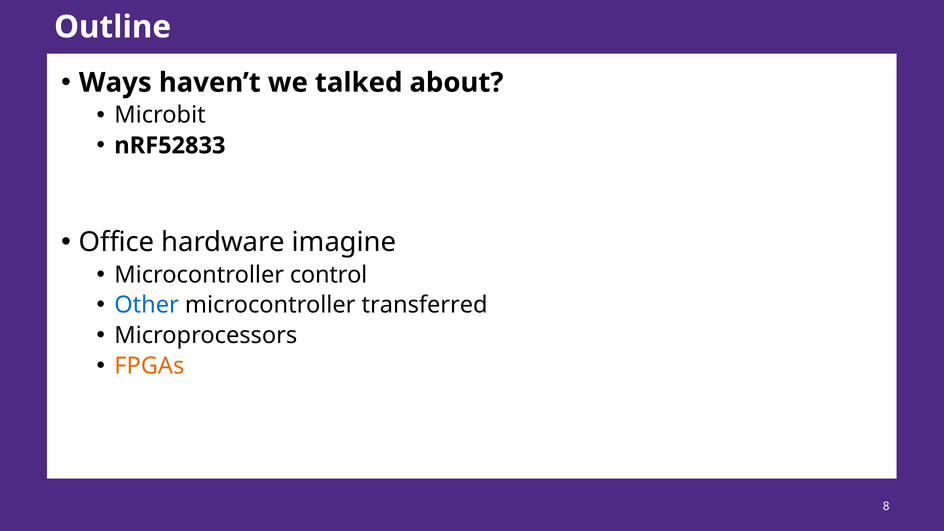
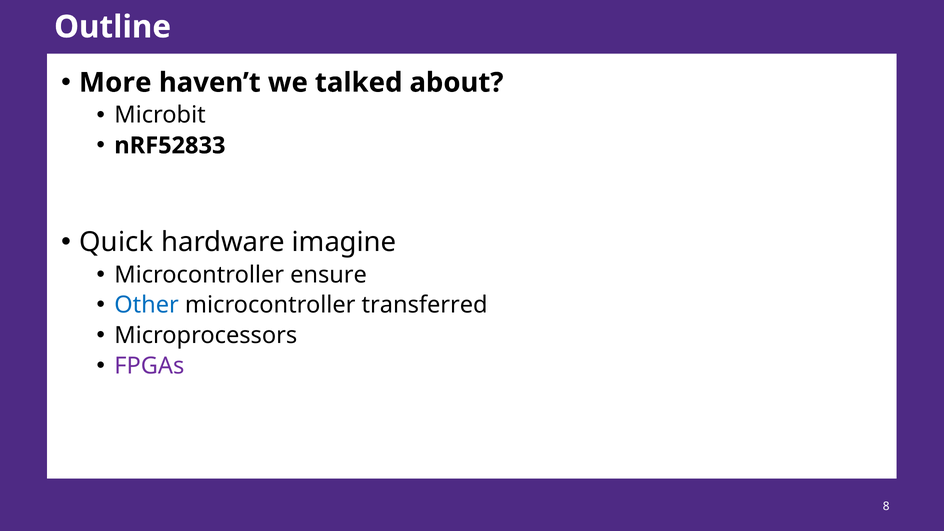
Ways: Ways -> More (115, 83)
Office: Office -> Quick (116, 242)
control: control -> ensure (329, 275)
FPGAs colour: orange -> purple (149, 366)
